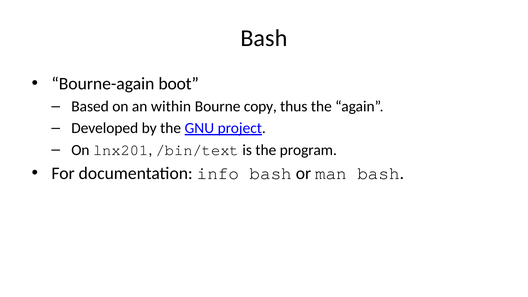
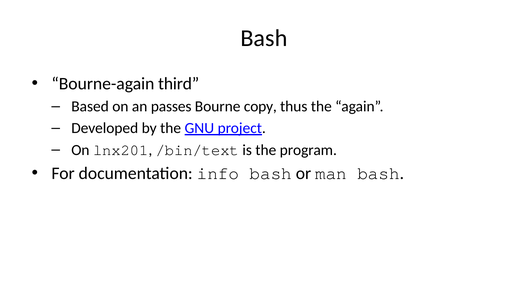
boot: boot -> third (179, 84)
within: within -> passes (171, 106)
